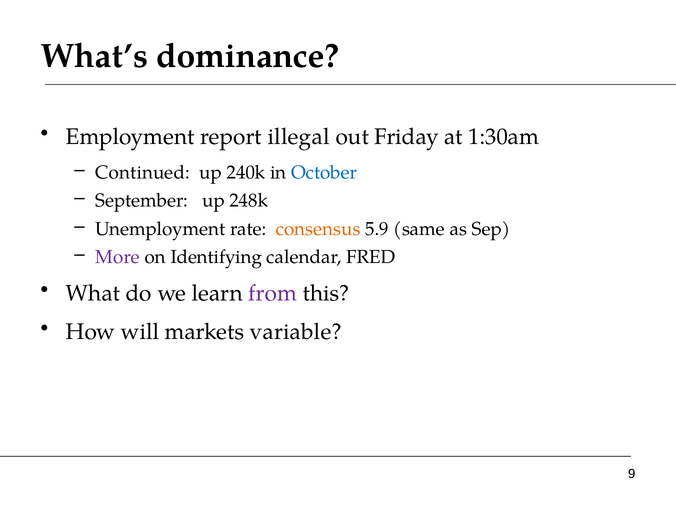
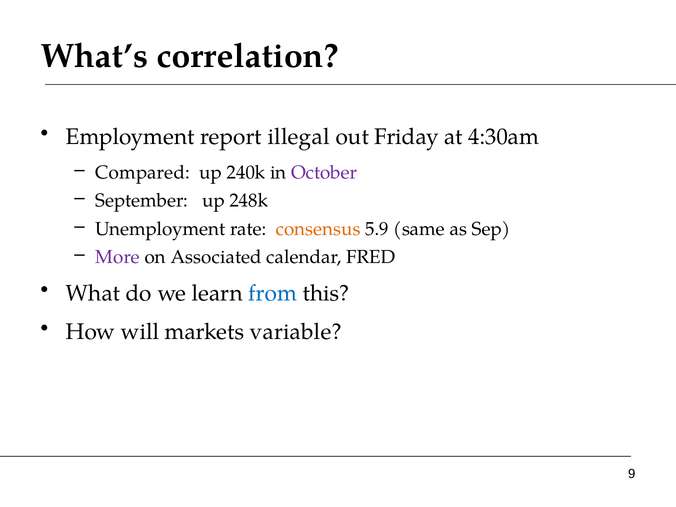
dominance: dominance -> correlation (248, 56)
1:30am: 1:30am -> 4:30am (504, 137)
Continued: Continued -> Compared (143, 173)
October colour: blue -> purple (324, 173)
Identifying: Identifying -> Associated (216, 257)
from colour: purple -> blue (273, 293)
